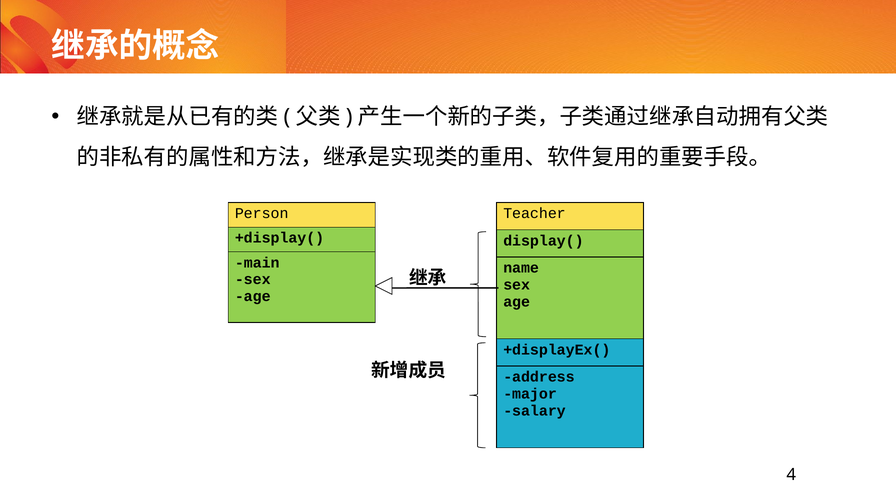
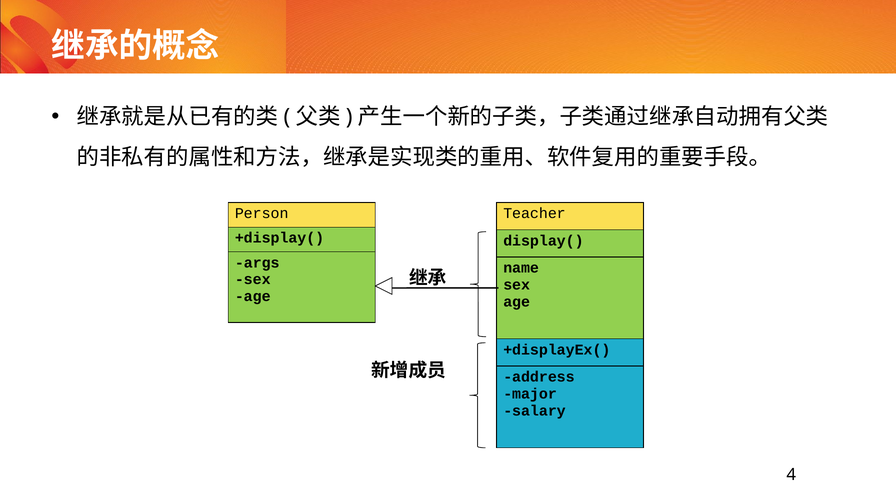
main: main -> args (257, 263)
